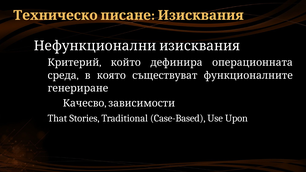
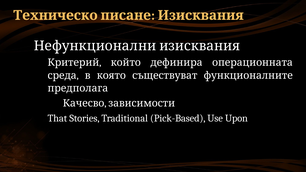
генериране: генериране -> предполага (78, 88)
Case-Based: Case-Based -> Pick-Based (178, 118)
